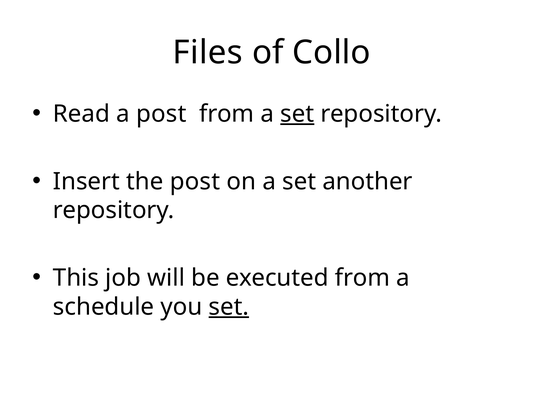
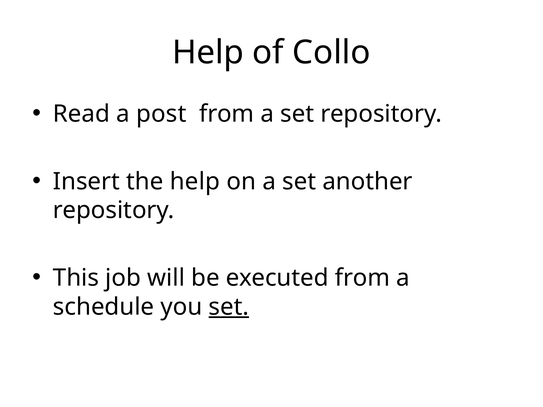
Files: Files -> Help (208, 53)
set underline: present -> none (297, 114)
the post: post -> help (195, 182)
